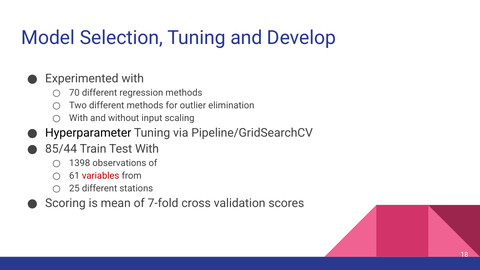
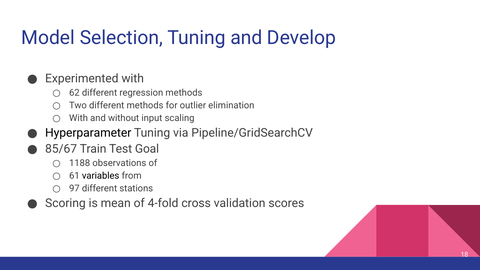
70: 70 -> 62 (74, 93)
85/44: 85/44 -> 85/67 (61, 149)
Test With: With -> Goal (147, 149)
1398: 1398 -> 1188 (80, 163)
variables colour: red -> black (101, 176)
25: 25 -> 97 (74, 189)
7-fold: 7-fold -> 4-fold (163, 203)
